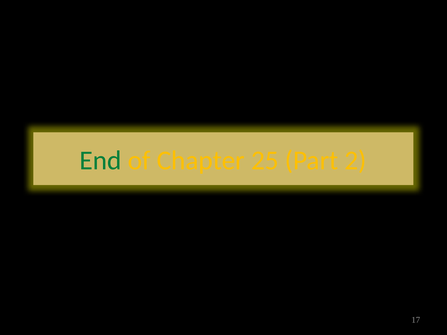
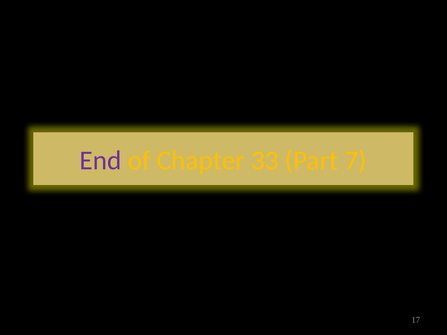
End colour: green -> purple (101, 161)
25: 25 -> 33 (265, 161)
2: 2 -> 7 (356, 161)
